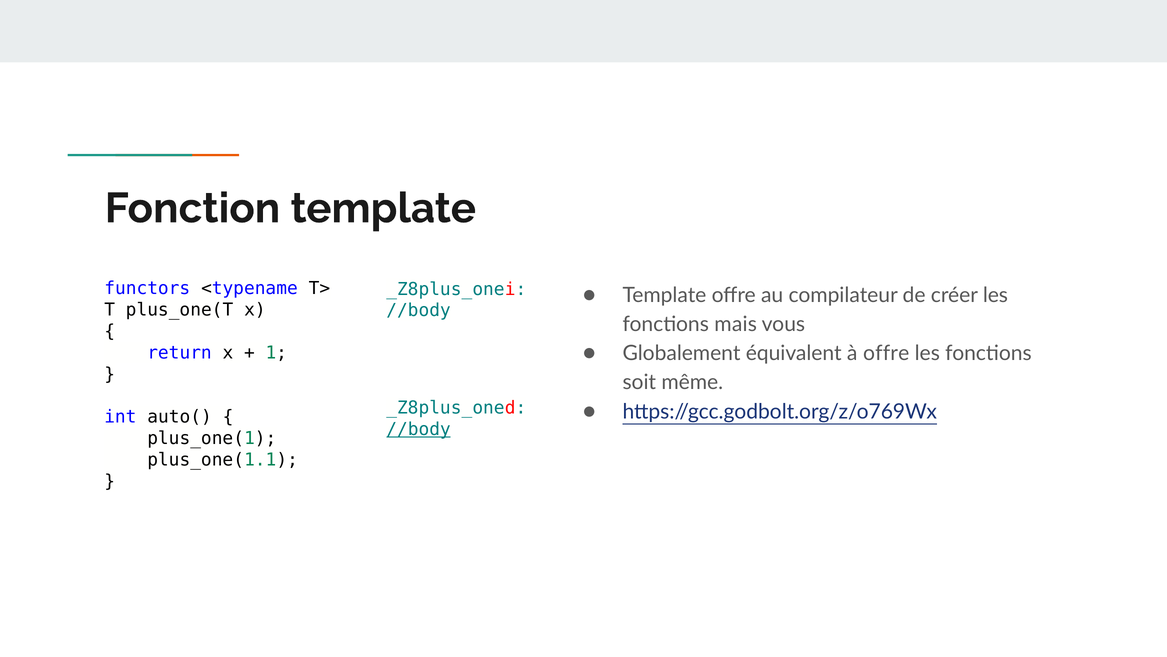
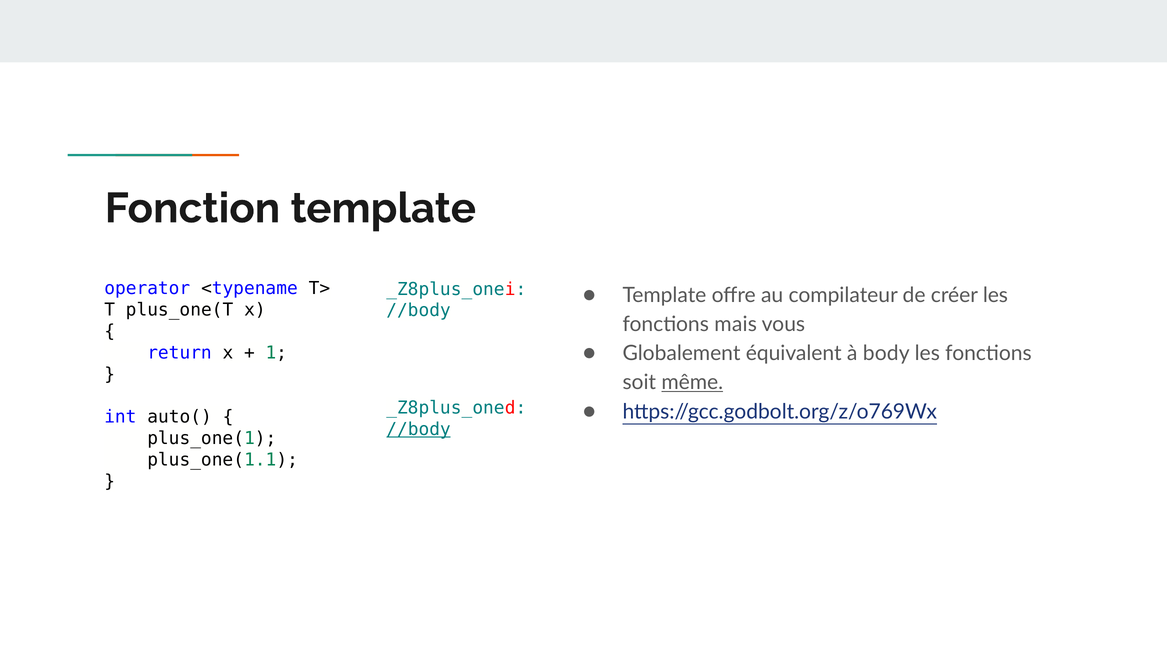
functors: functors -> operator (147, 288)
à offre: offre -> body (886, 353)
même underline: none -> present (692, 382)
